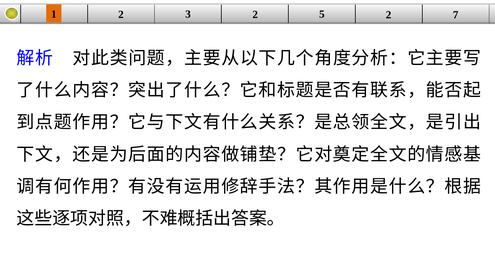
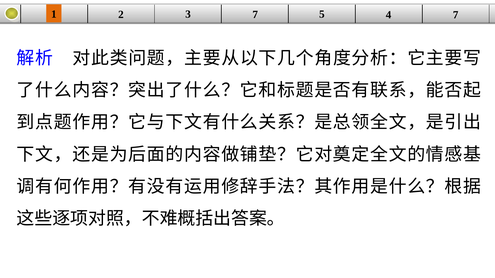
3 2: 2 -> 7 (255, 15)
5 2: 2 -> 4 (389, 15)
